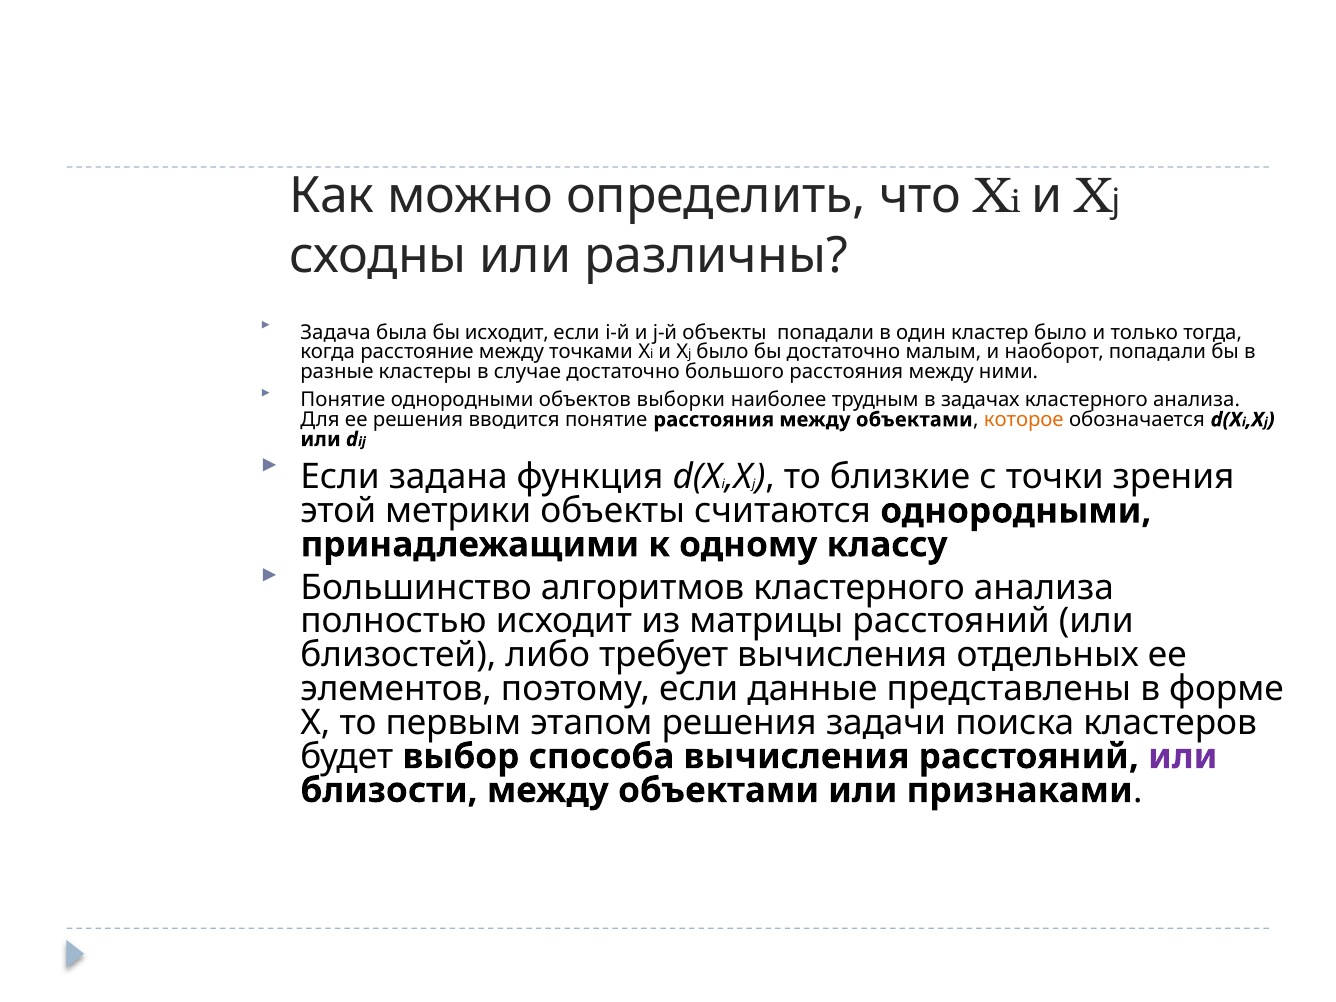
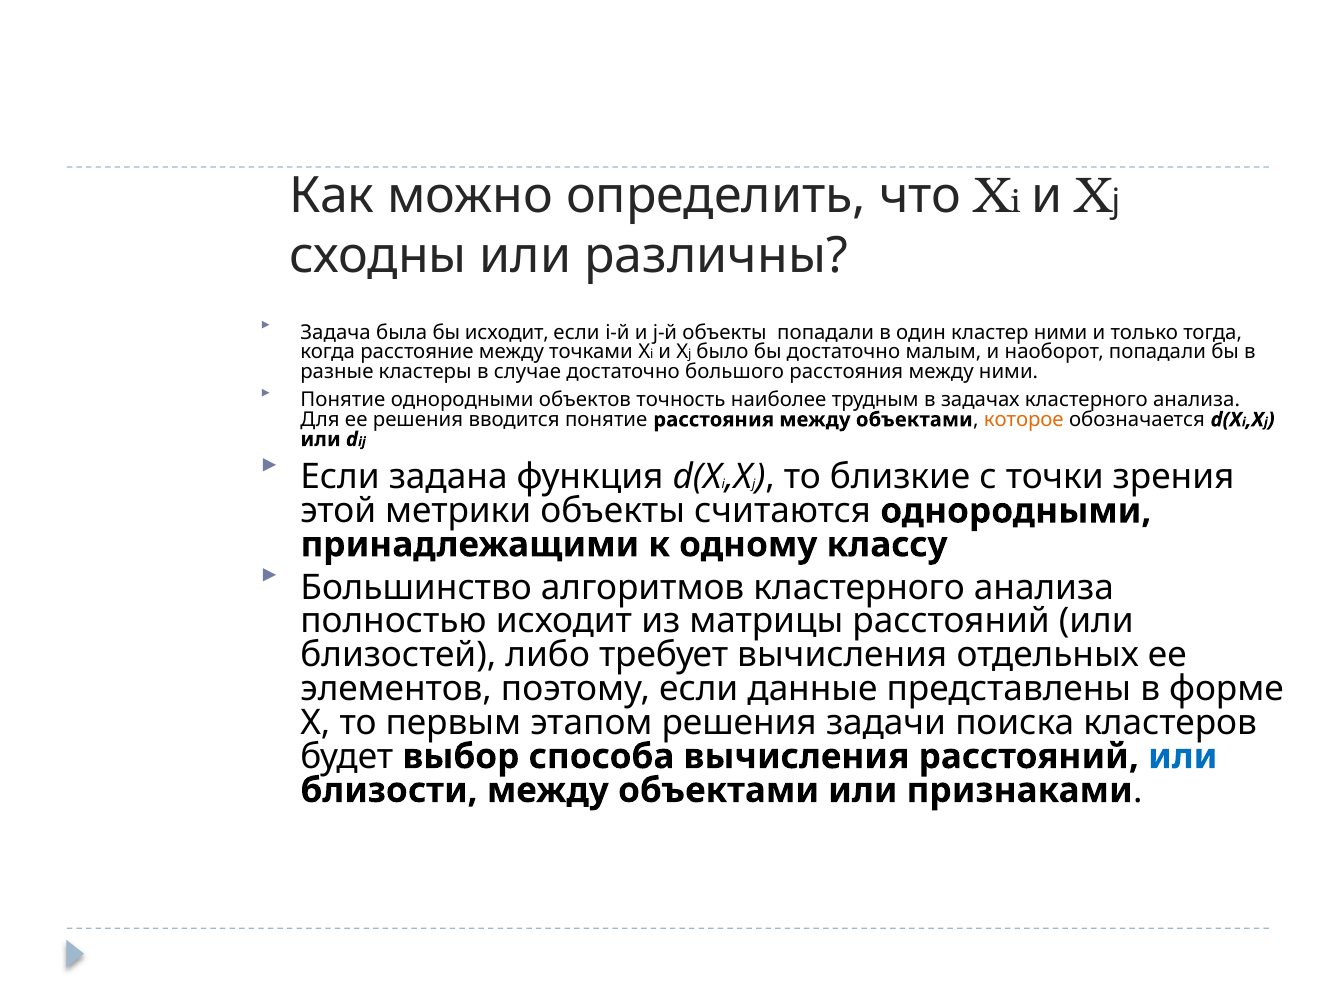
кластер было: было -> ними (1061, 332)
выборки: выборки -> точность (681, 400)
или colour: purple -> blue (1183, 757)
